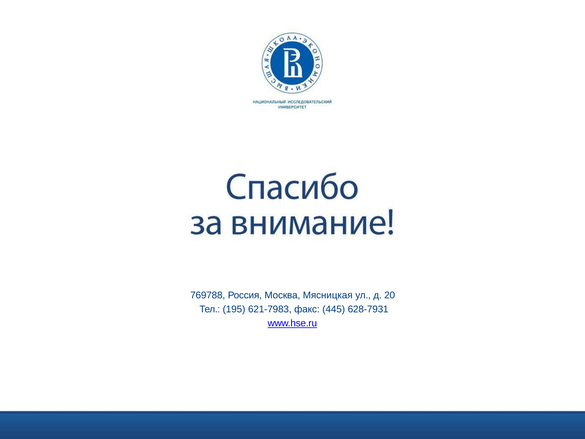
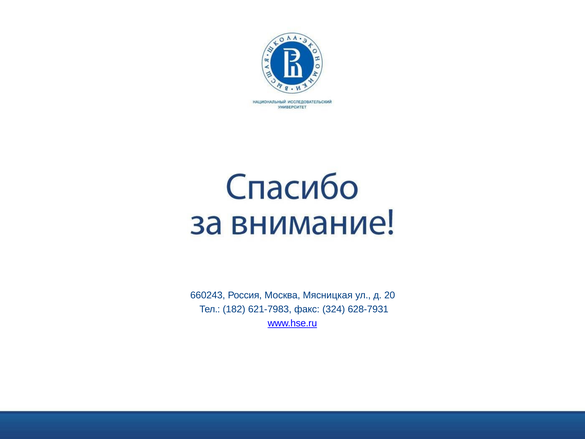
769788: 769788 -> 660243 (208, 295)
195: 195 -> 182 (234, 309)
445: 445 -> 324 (334, 309)
